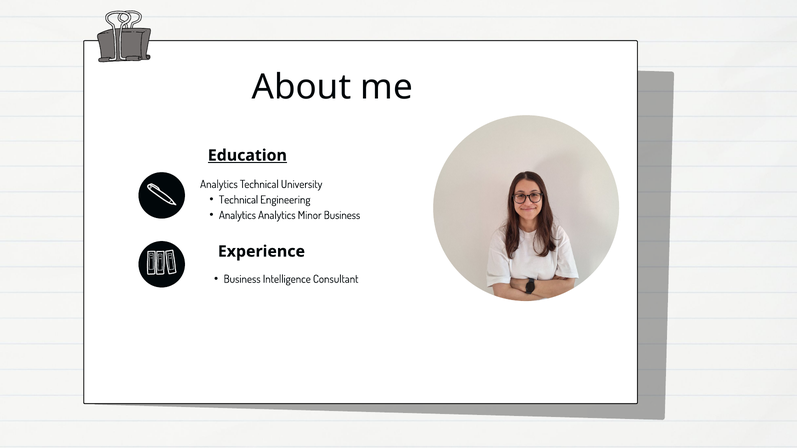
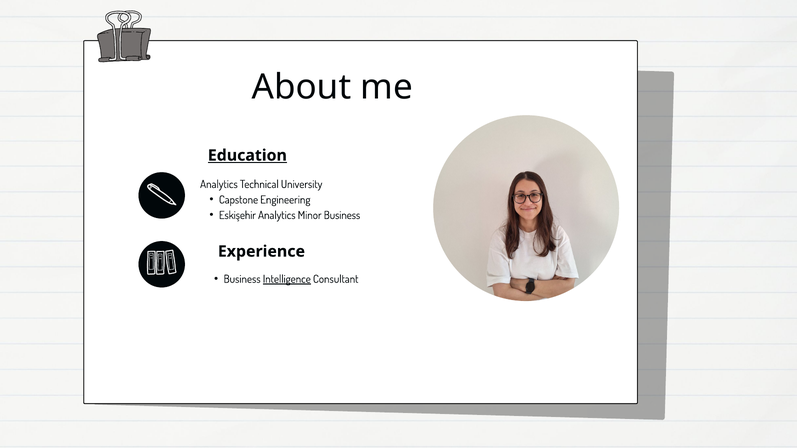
Technical: Technical -> Capstone (239, 200)
Analytics: Analytics -> Eskişehir (237, 215)
Intelligence underline: none -> present (287, 279)
